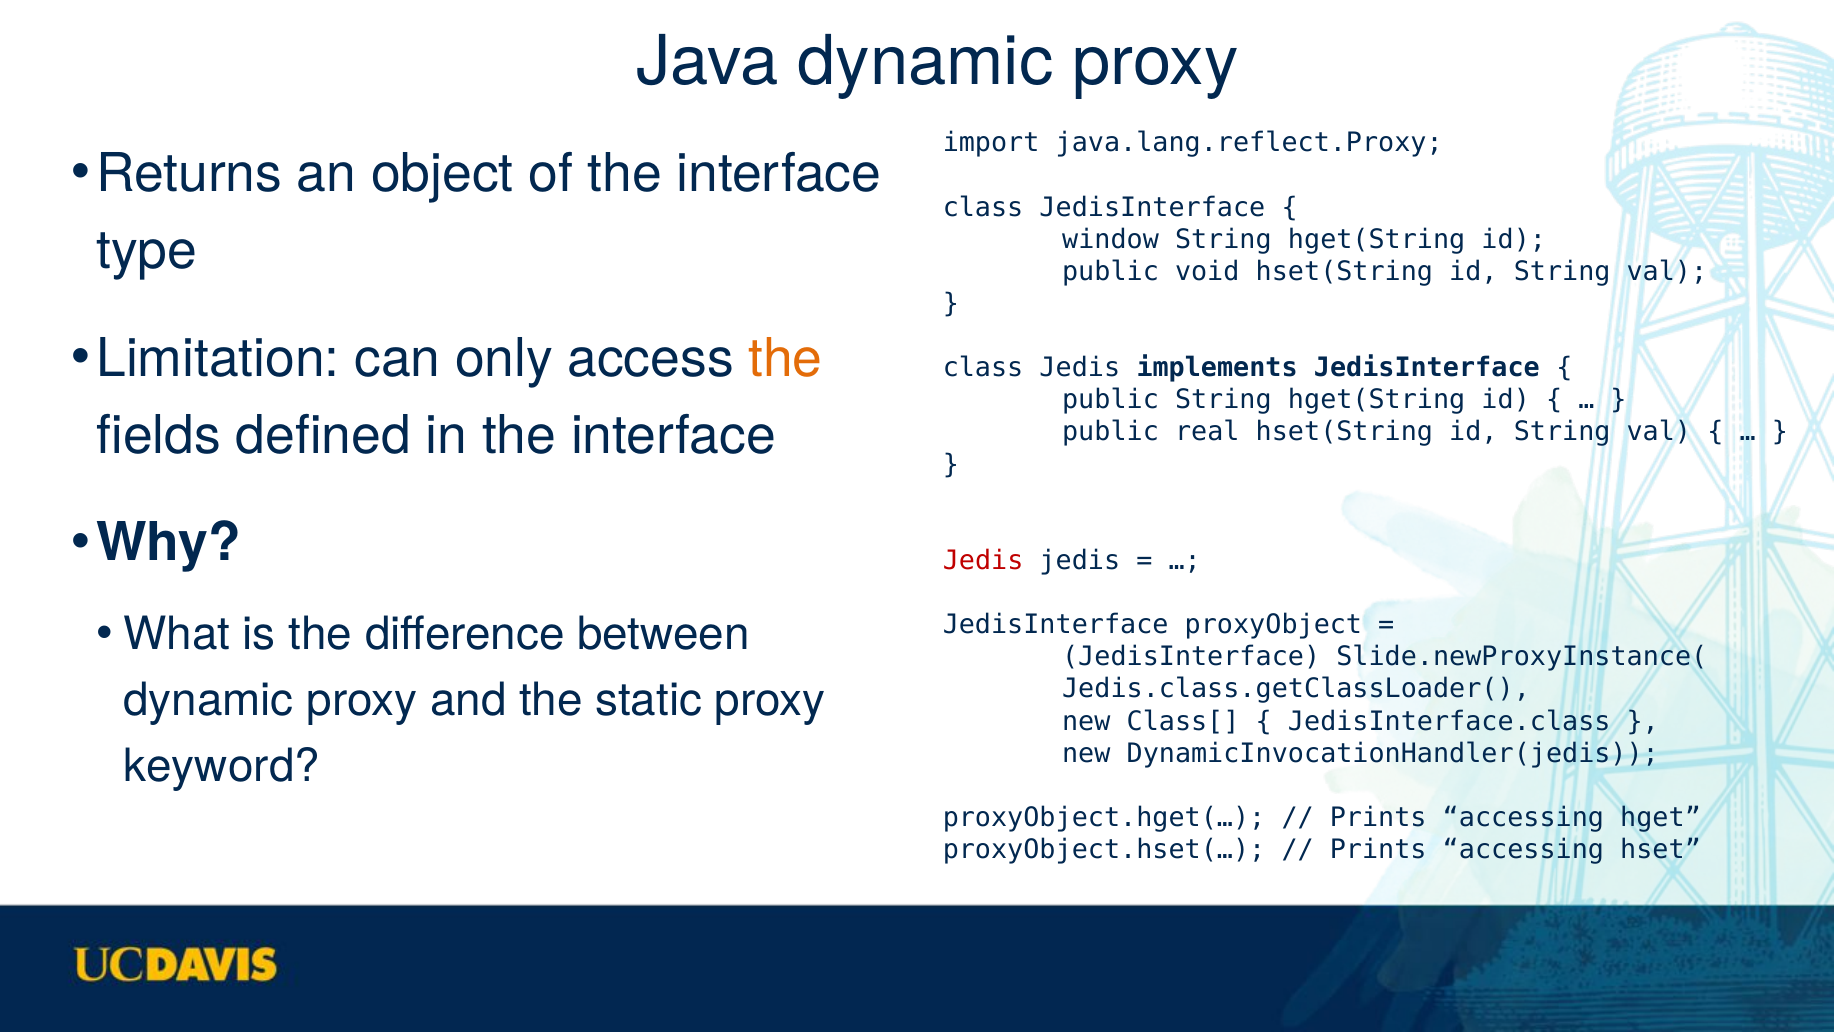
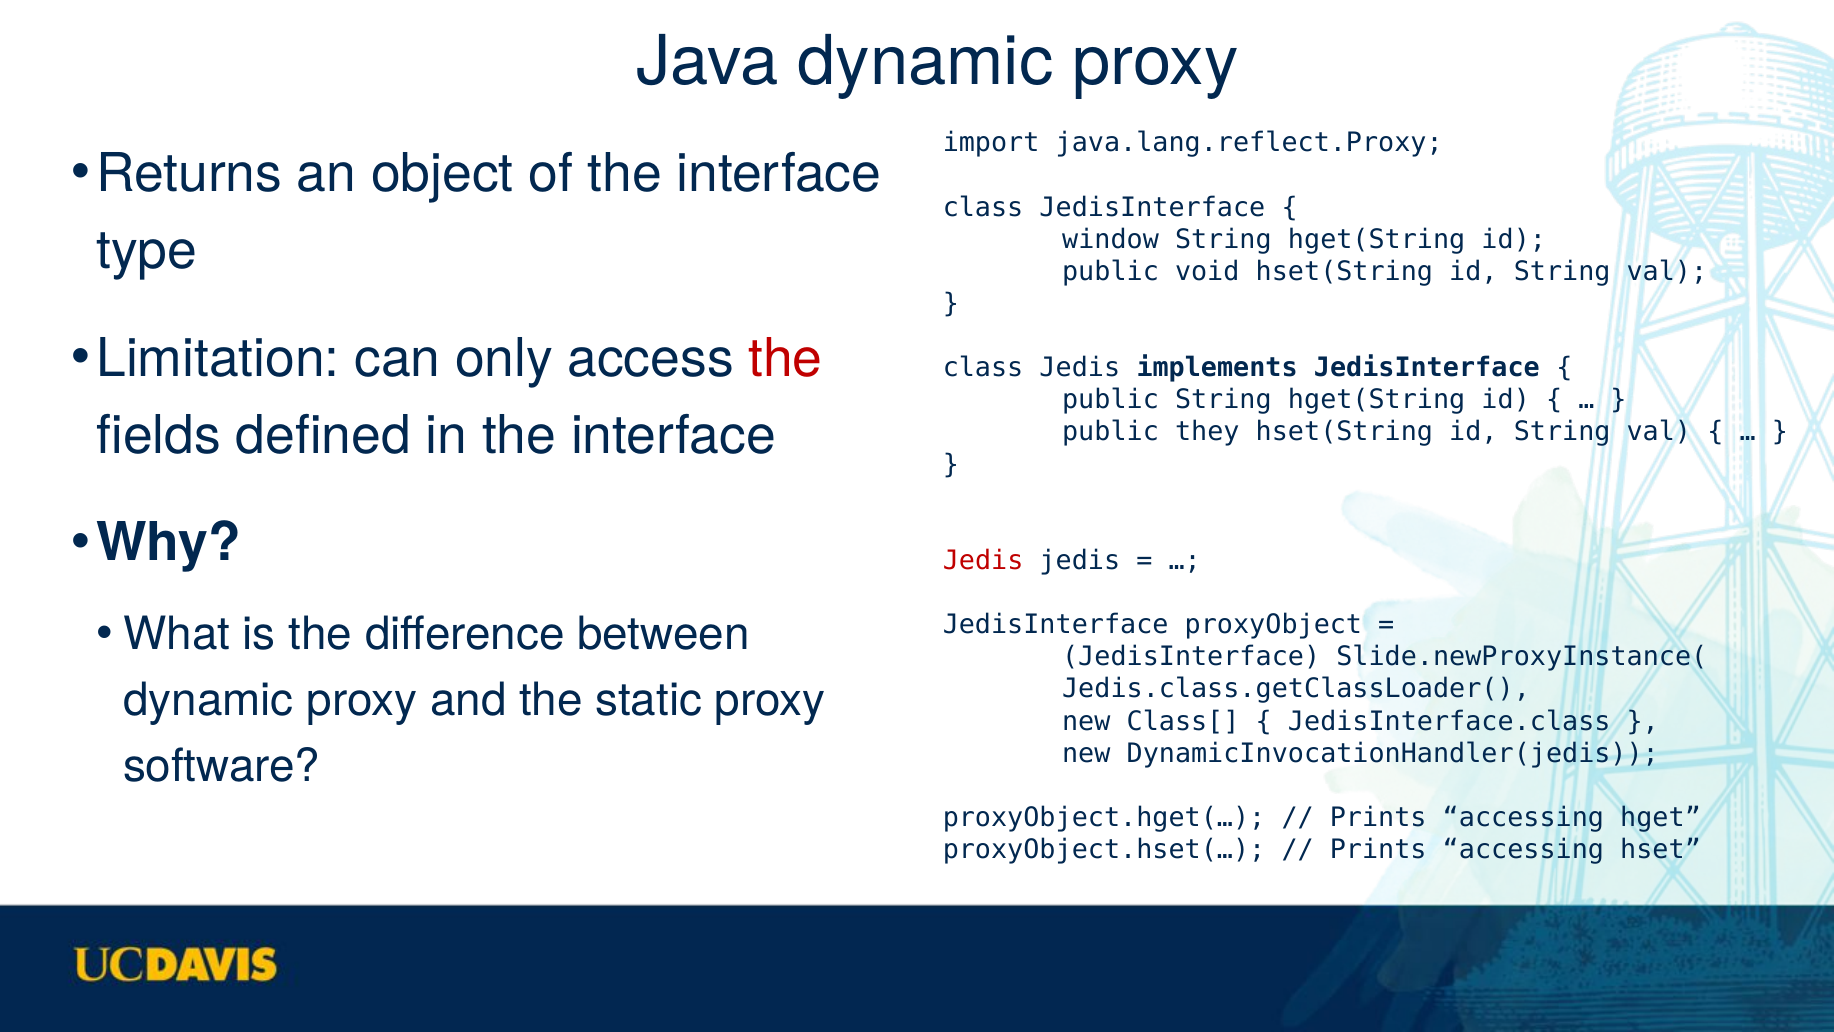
the colour: orange -> red (786, 358)
real: real -> they (1207, 432)
keyword: keyword -> software (222, 766)
